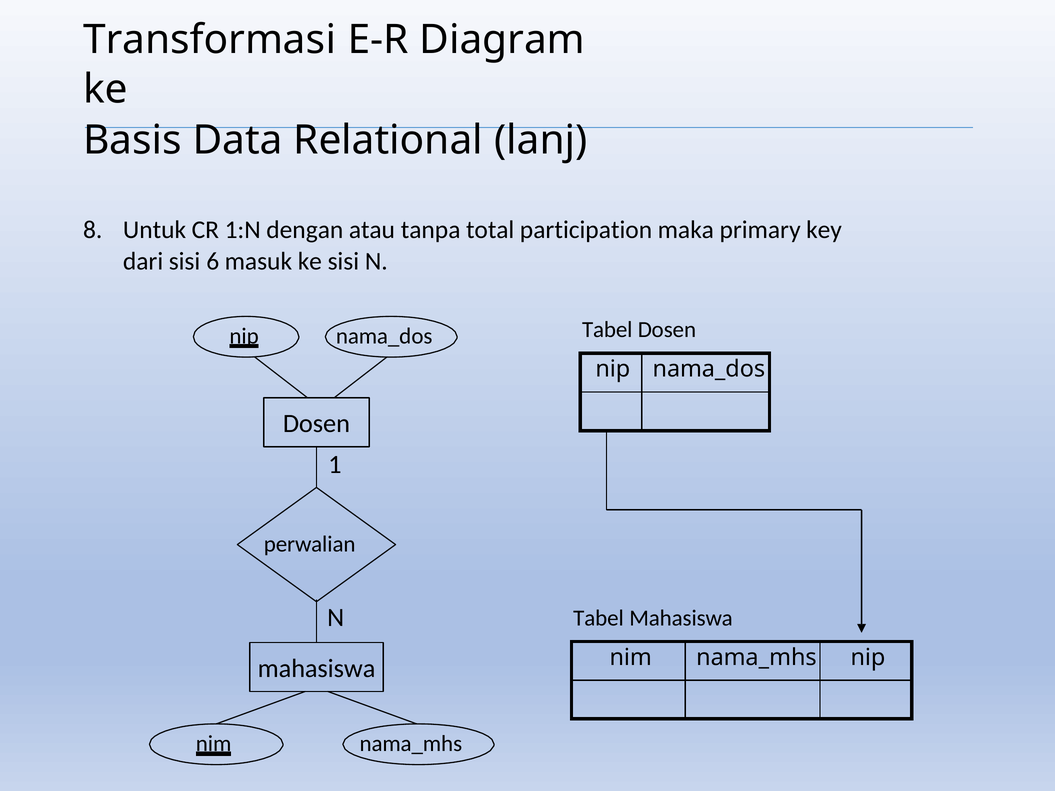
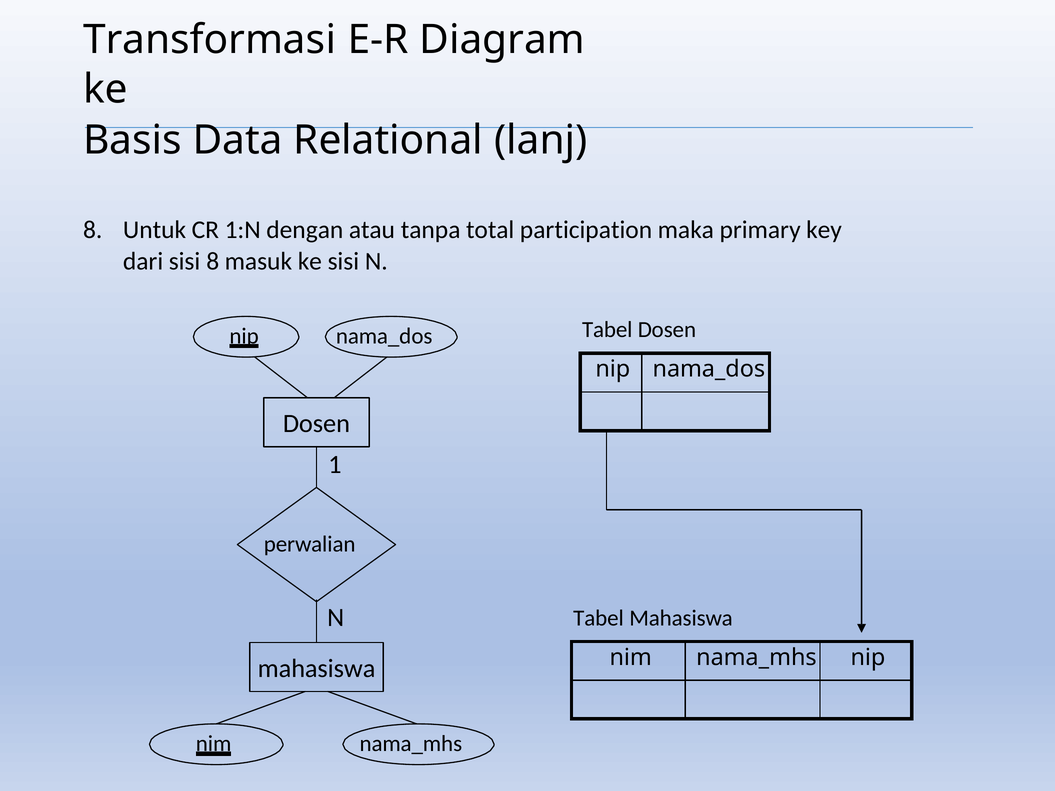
sisi 6: 6 -> 8 (213, 261)
